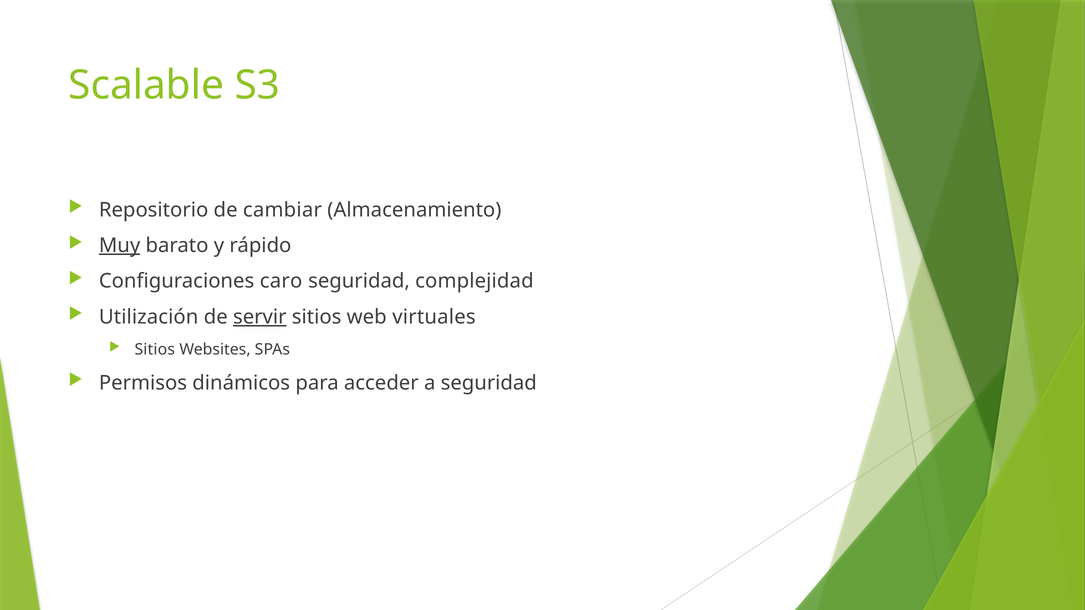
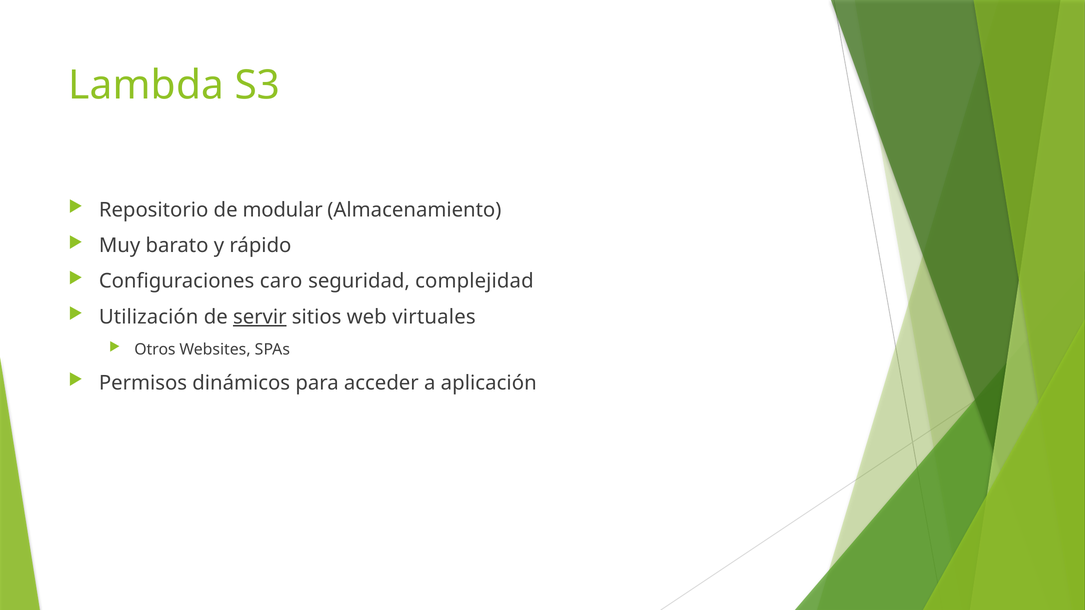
Scalable: Scalable -> Lambda (146, 86)
cambiar: cambiar -> modular (283, 210)
Muy underline: present -> none (120, 246)
Sitios: Sitios -> Otros (155, 350)
a seguridad: seguridad -> aplicación (489, 383)
